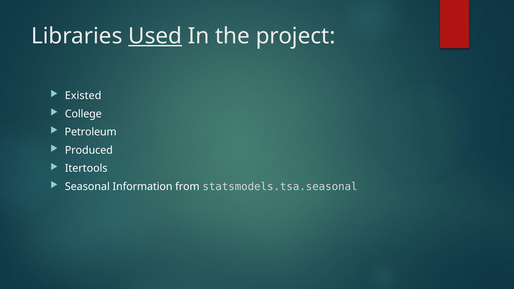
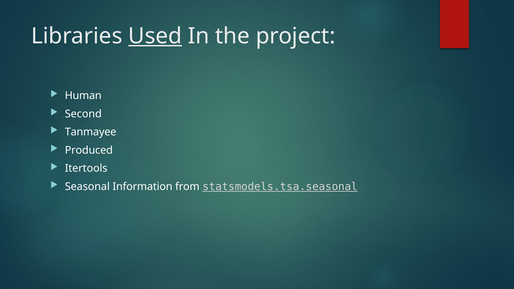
Existed: Existed -> Human (83, 96)
College: College -> Second (83, 114)
Petroleum: Petroleum -> Tanmayee (91, 132)
statsmodels.tsa.seasonal underline: none -> present (280, 187)
